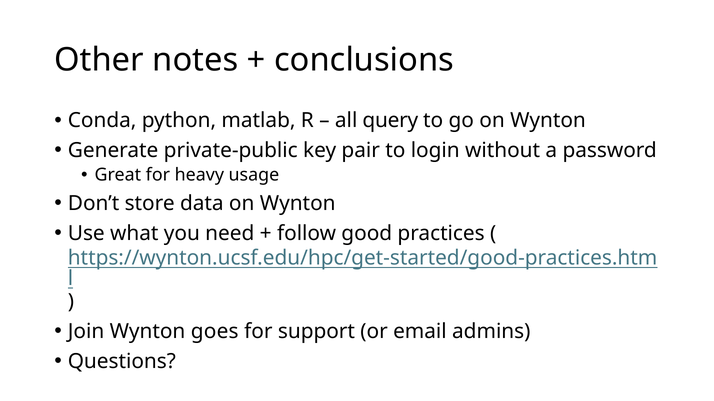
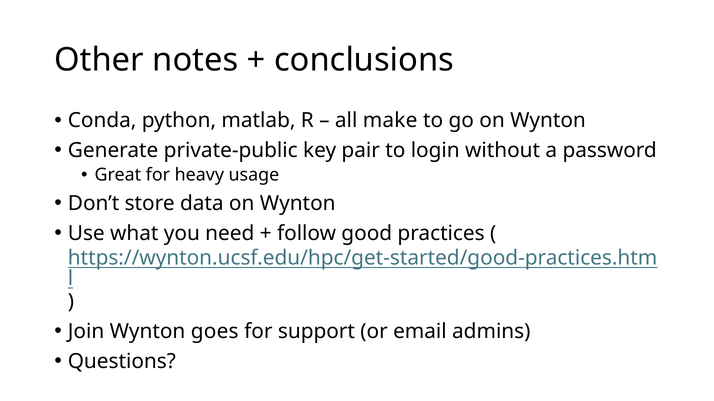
query: query -> make (390, 121)
